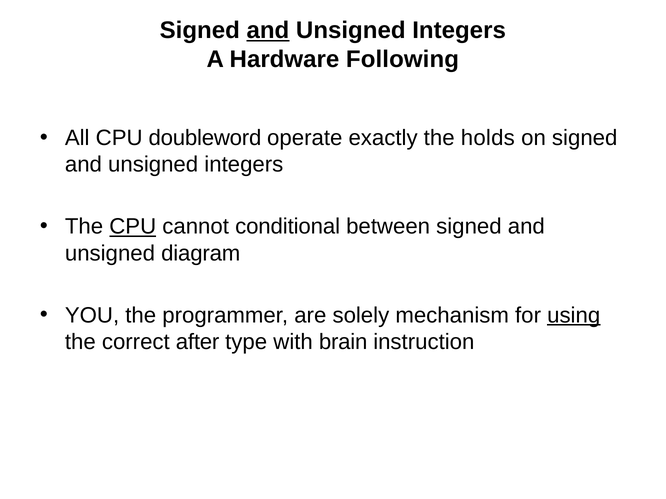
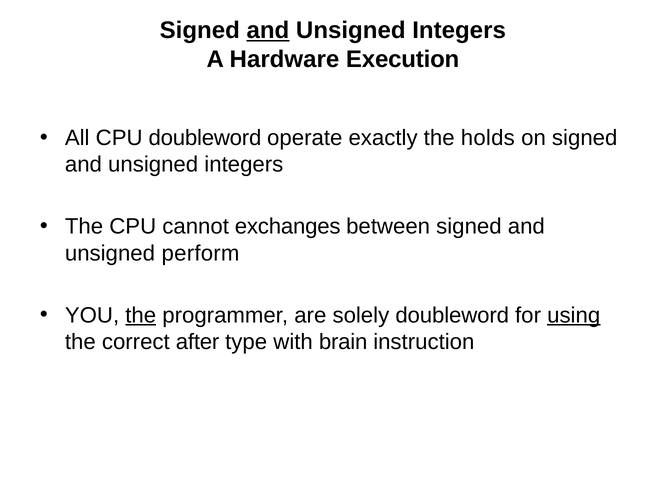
Following: Following -> Execution (403, 59)
CPU underline: present -> none (133, 227)
conditional: conditional -> exchanges (288, 227)
diagram: diagram -> perform (201, 254)
the underline: none -> present (141, 316)
solely mechanism: mechanism -> doubleword (452, 316)
